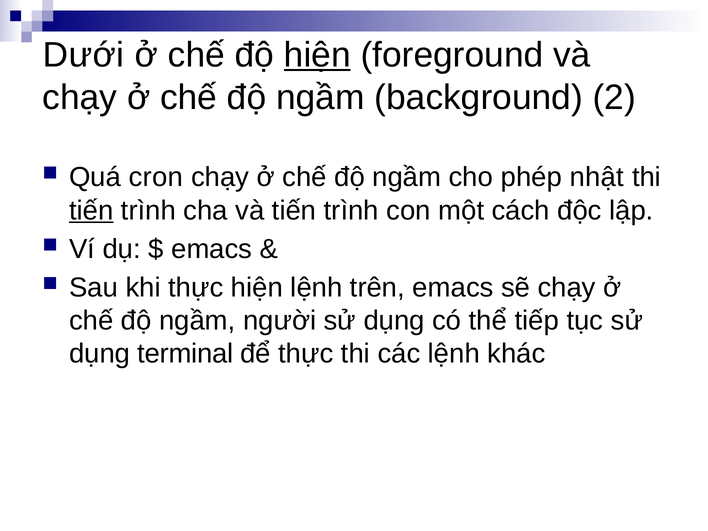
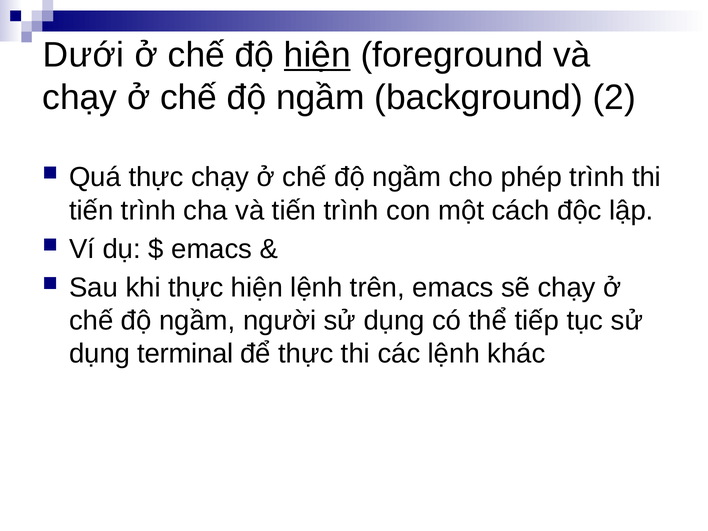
Quá cron: cron -> thực (156, 177)
phép nhật: nhật -> trình (597, 177)
tiến underline: present -> none (91, 210)
